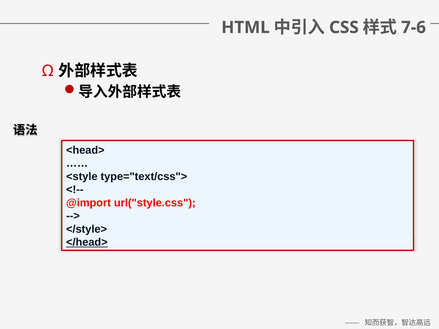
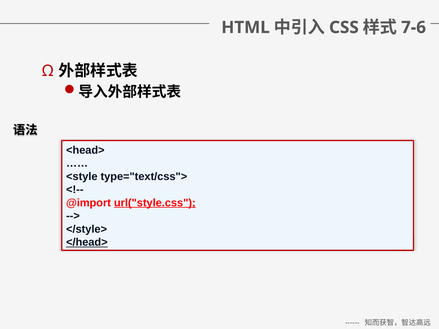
url("style.css underline: none -> present (155, 203)
